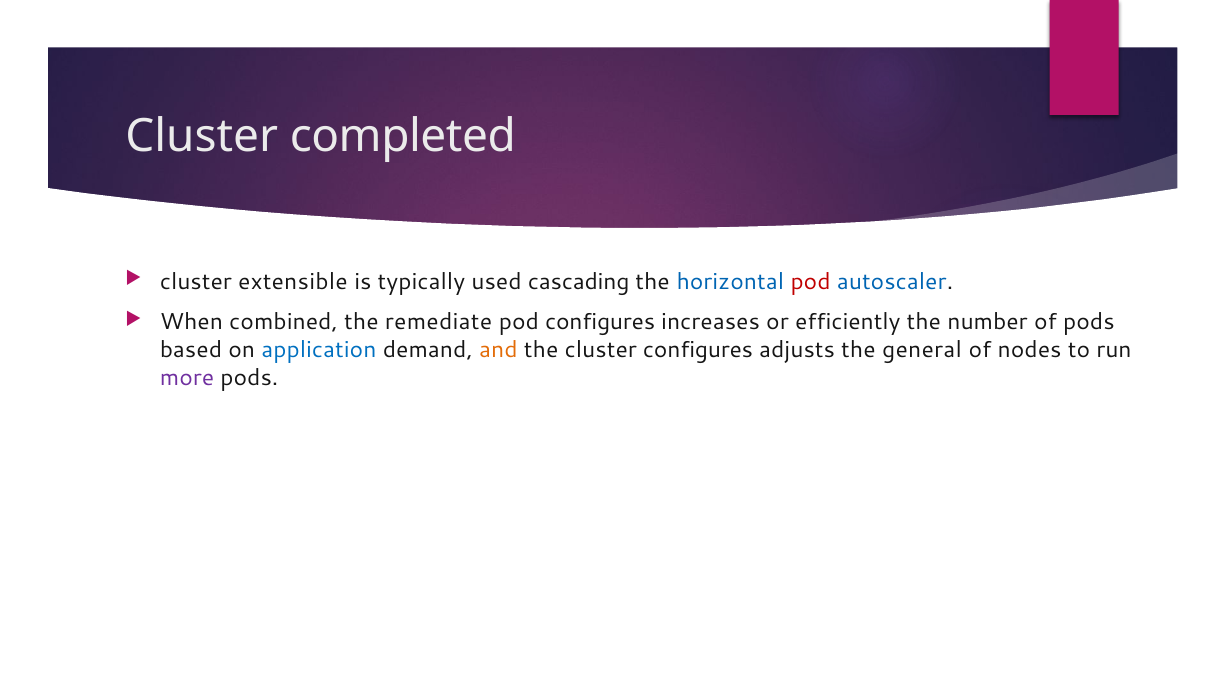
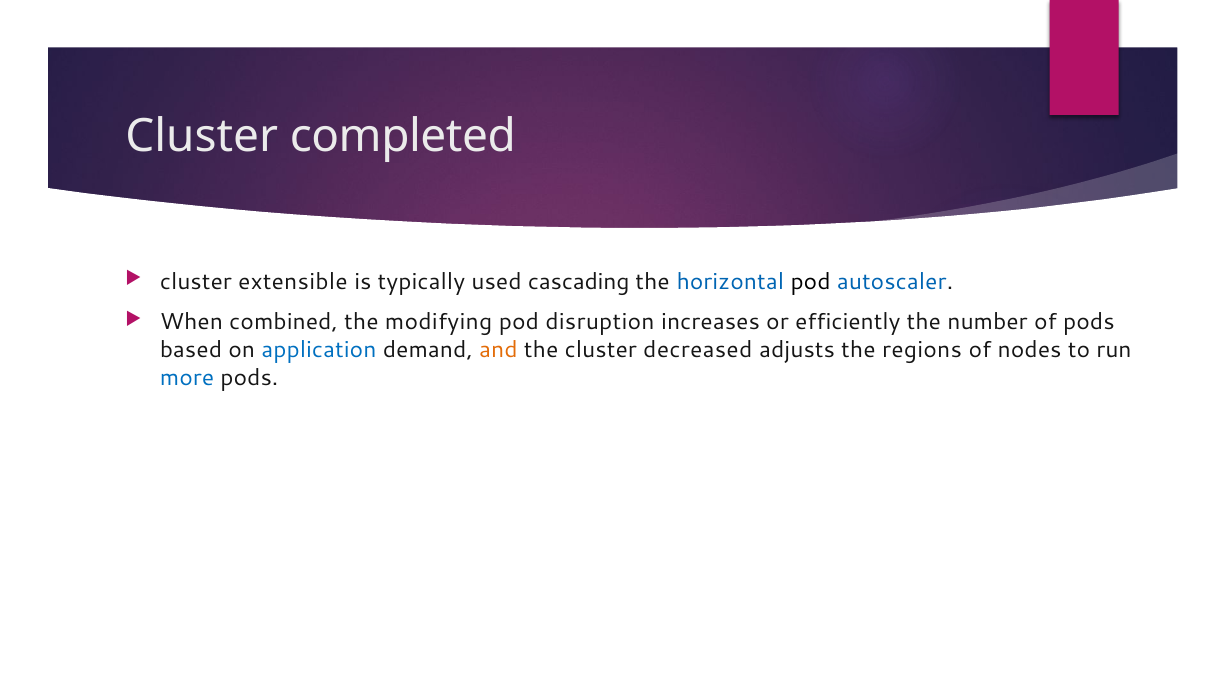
pod colour: red -> black (811, 282)
remediate: remediate -> modifying (439, 322)
pod configures: configures -> disruption (600, 322)
cluster configures: configures -> decreased (698, 350)
general: general -> regions (922, 350)
more colour: purple -> blue (187, 377)
